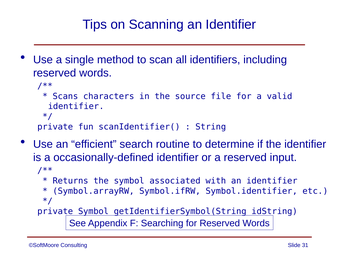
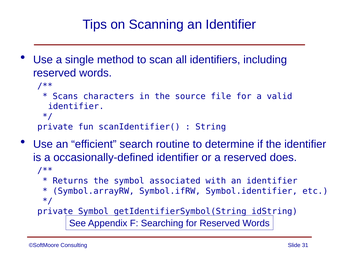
input: input -> does (283, 158)
